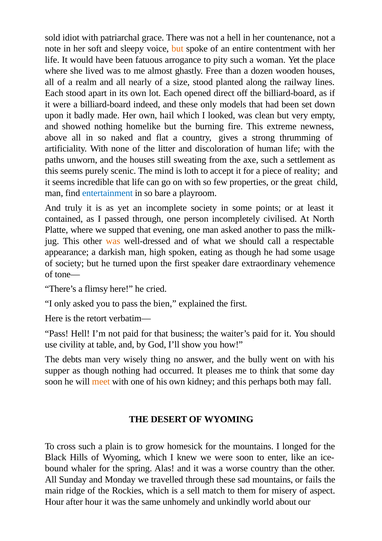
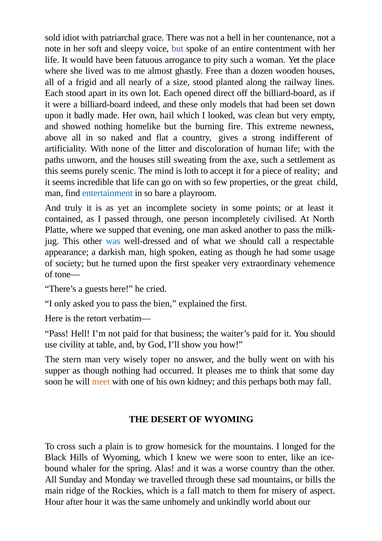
but colour: orange -> purple (177, 49)
realm: realm -> frigid (86, 82)
thrumming: thrumming -> indifferent (300, 137)
was colour: orange -> blue (113, 241)
speaker dare: dare -> very (231, 263)
flimsy: flimsy -> guests (96, 289)
debts: debts -> stern (72, 359)
thing: thing -> toper (161, 359)
fails: fails -> bills (313, 479)
a sell: sell -> fall (193, 490)
